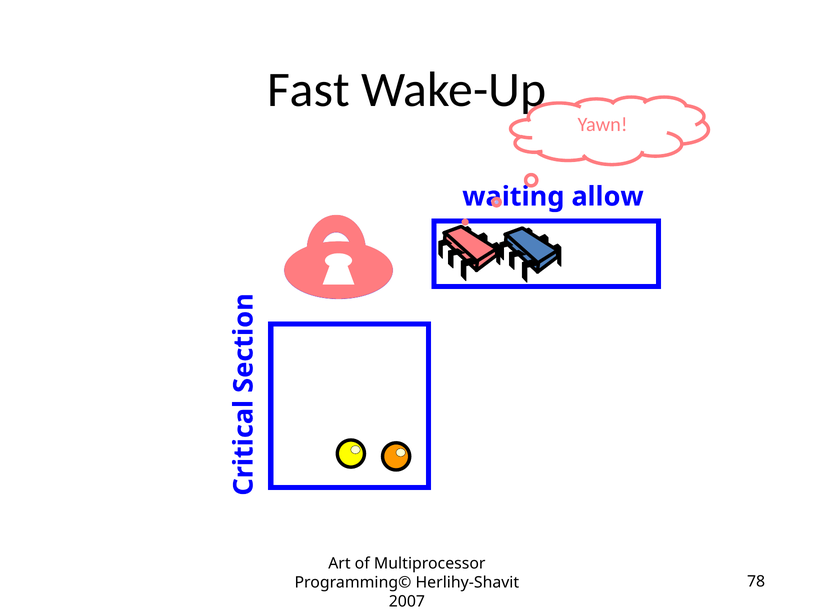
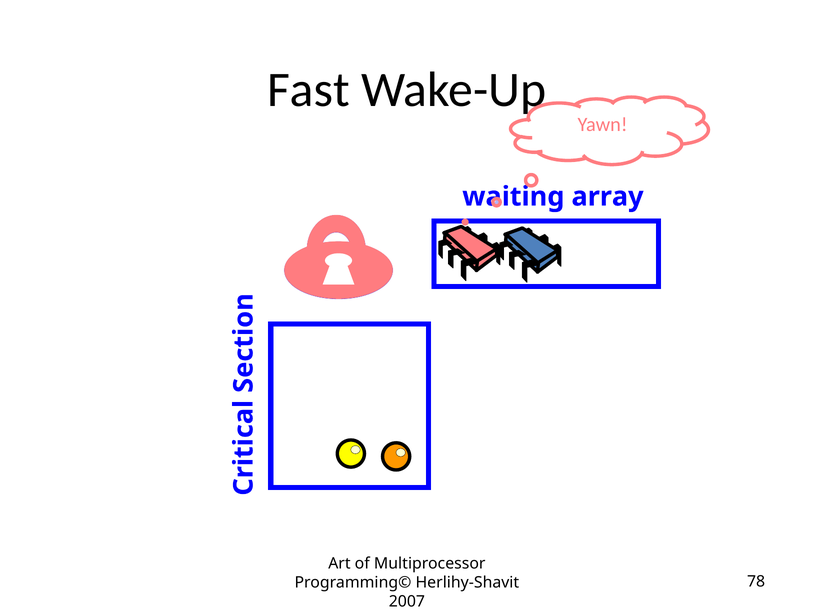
allow: allow -> array (608, 197)
